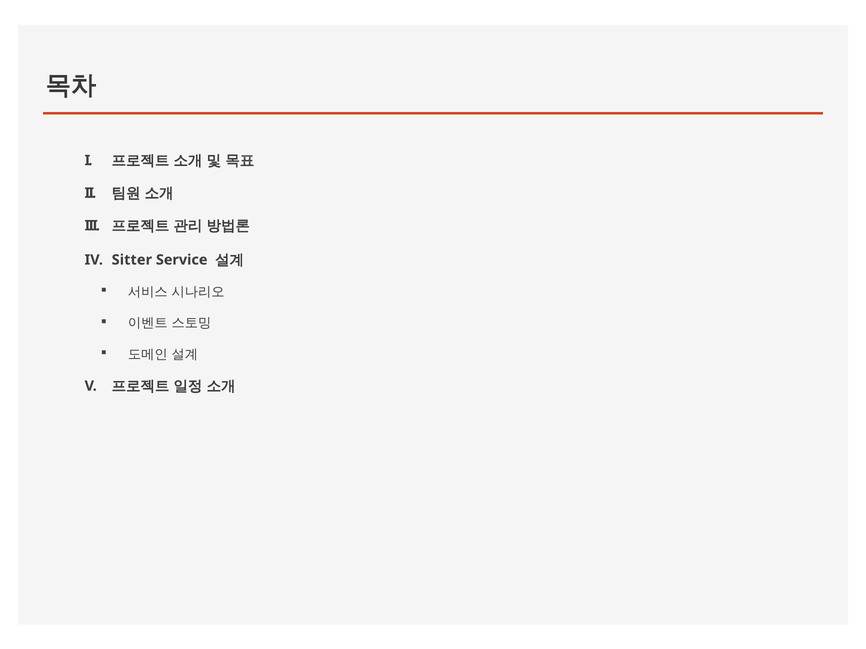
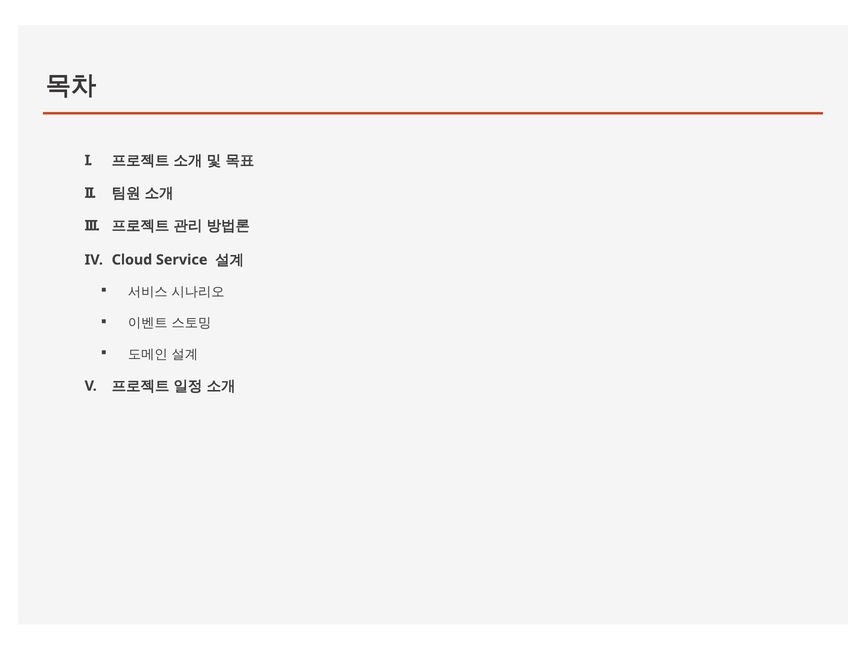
Sitter: Sitter -> Cloud (132, 260)
